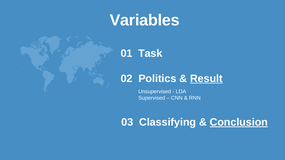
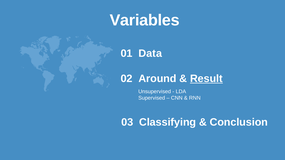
Task: Task -> Data (150, 54)
Politics: Politics -> Around (157, 79)
Conclusion underline: present -> none (239, 122)
